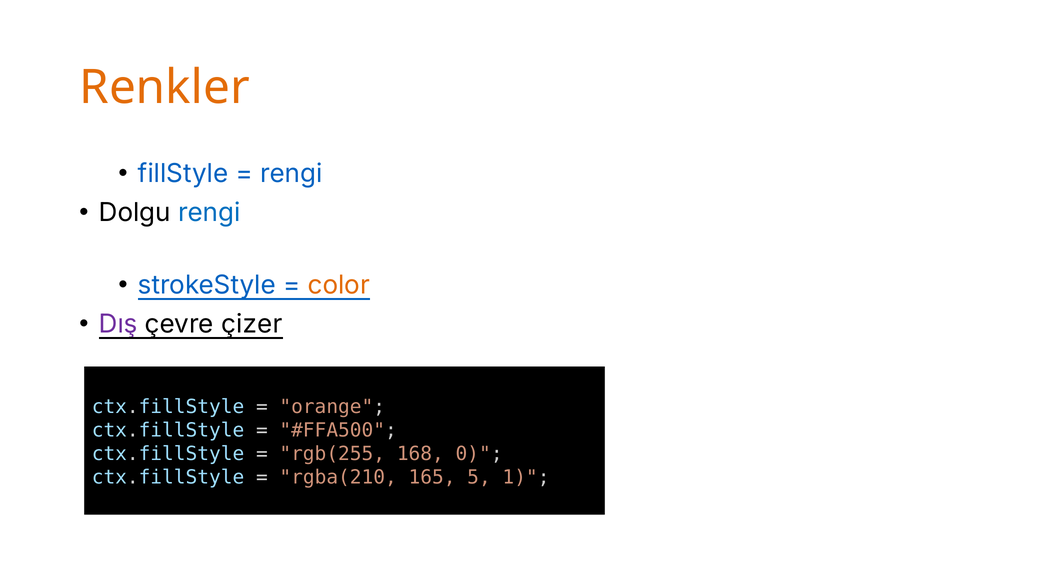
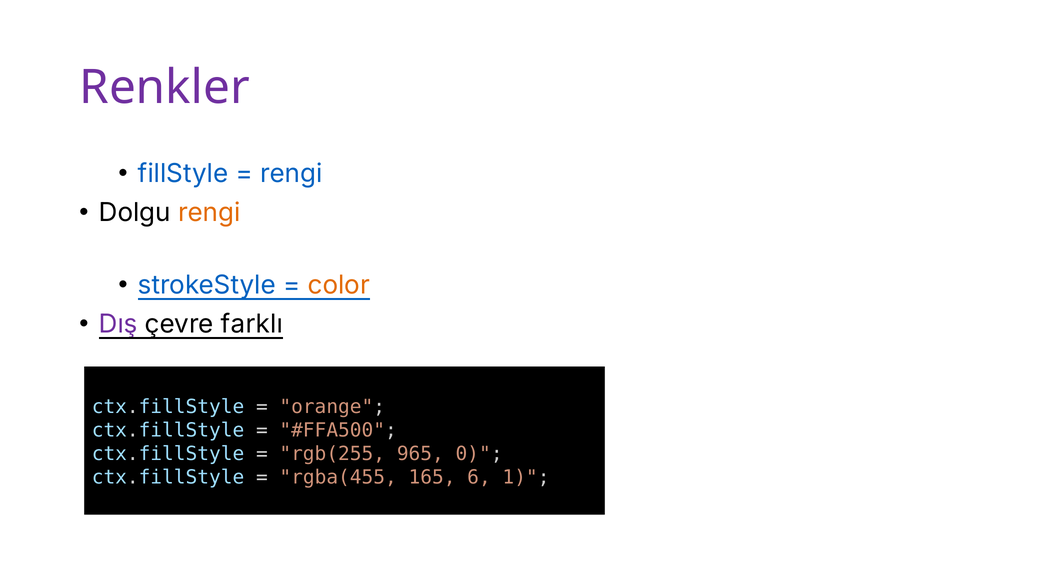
Renkler colour: orange -> purple (165, 87)
rengi colour: blue -> orange (209, 213)
çizer: çizer -> farklı (252, 325)
168: 168 -> 965 (420, 454)
rgba(210: rgba(210 -> rgba(455 (338, 478)
5: 5 -> 6 (479, 478)
